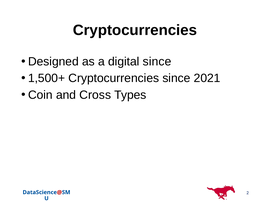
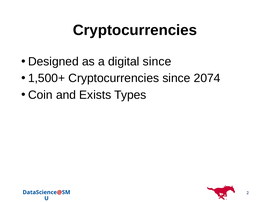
2021: 2021 -> 2074 (207, 78)
Cross: Cross -> Exists (95, 95)
